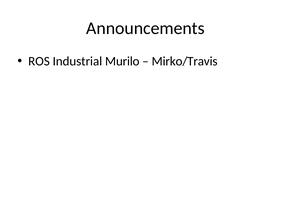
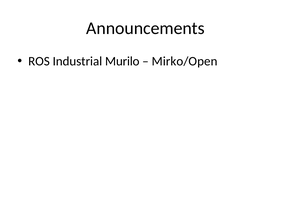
Mirko/Travis: Mirko/Travis -> Mirko/Open (185, 61)
